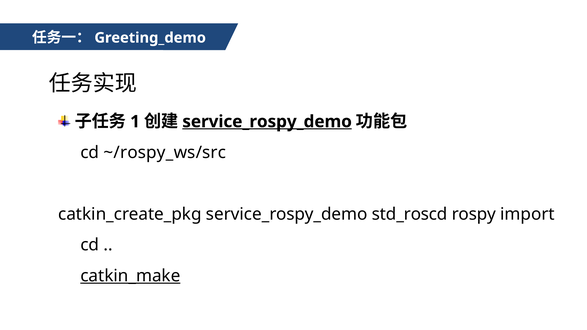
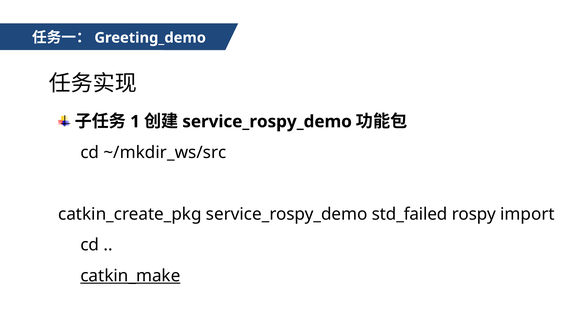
service_rospy_demo underline: present -> none (267, 122)
~/rospy_ws/src: ~/rospy_ws/src -> ~/mkdir_ws/src (165, 153)
std_roscd: std_roscd -> std_failed (410, 214)
